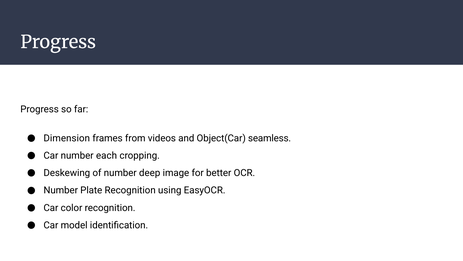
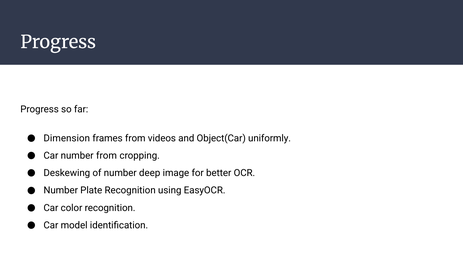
seamless: seamless -> uniformly (270, 138)
number each: each -> from (107, 155)
